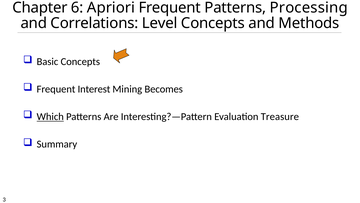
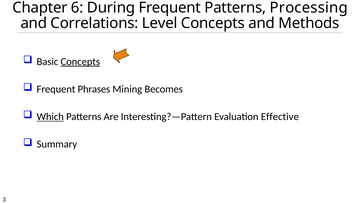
Apriori: Apriori -> During (111, 8)
Concepts underline: none -> present (80, 62)
Interest: Interest -> Phrases (94, 89)
Treasure: Treasure -> Effective (280, 116)
